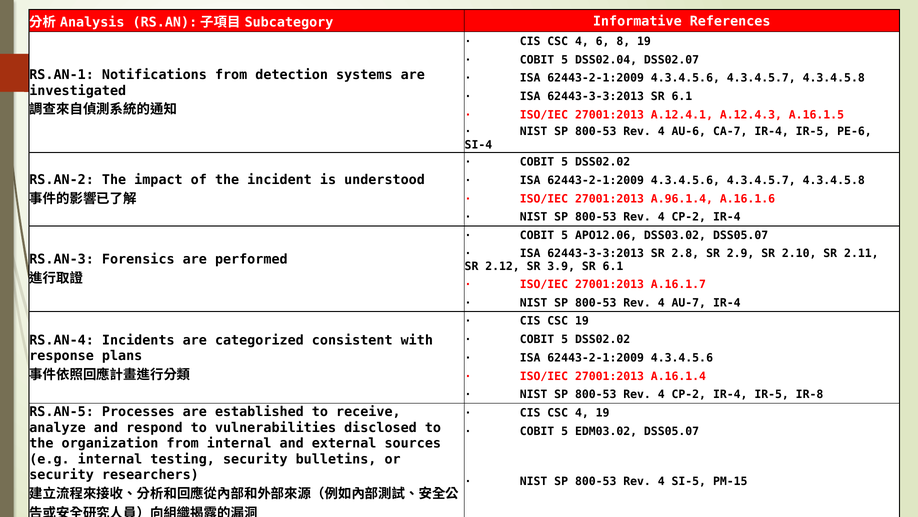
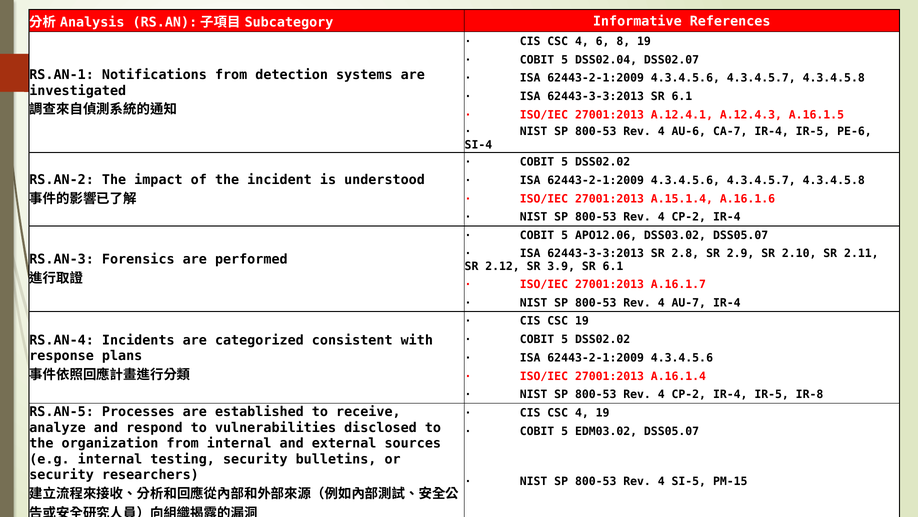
A.96.1.4: A.96.1.4 -> A.15.1.4 (682, 198)
